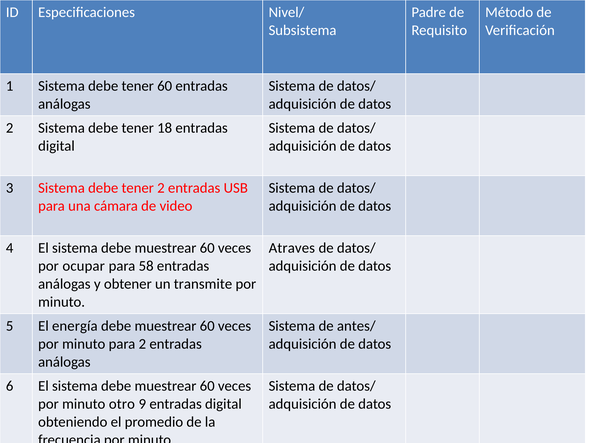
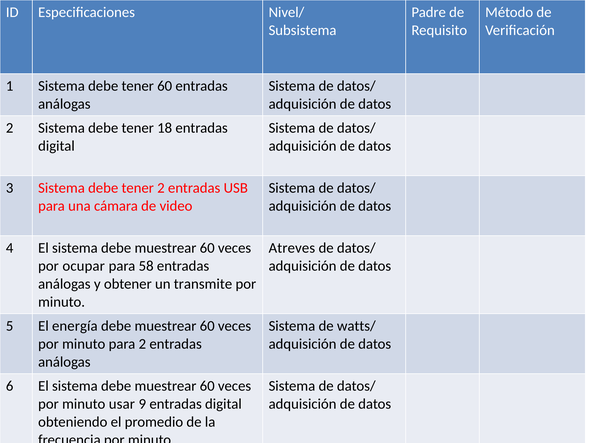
Atraves: Atraves -> Atreves (292, 248)
antes/: antes/ -> watts/ (356, 326)
otro: otro -> usar (122, 404)
